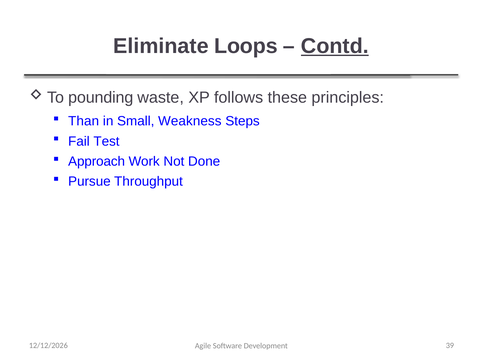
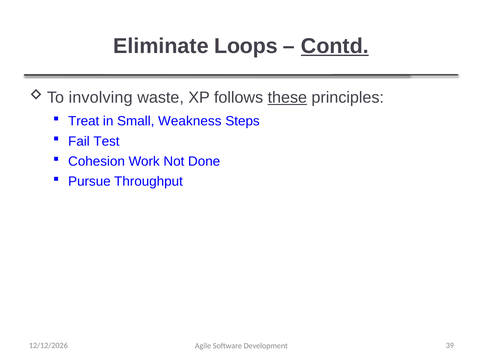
pounding: pounding -> involving (101, 98)
these underline: none -> present (287, 98)
Than: Than -> Treat (84, 121)
Approach: Approach -> Cohesion (97, 162)
